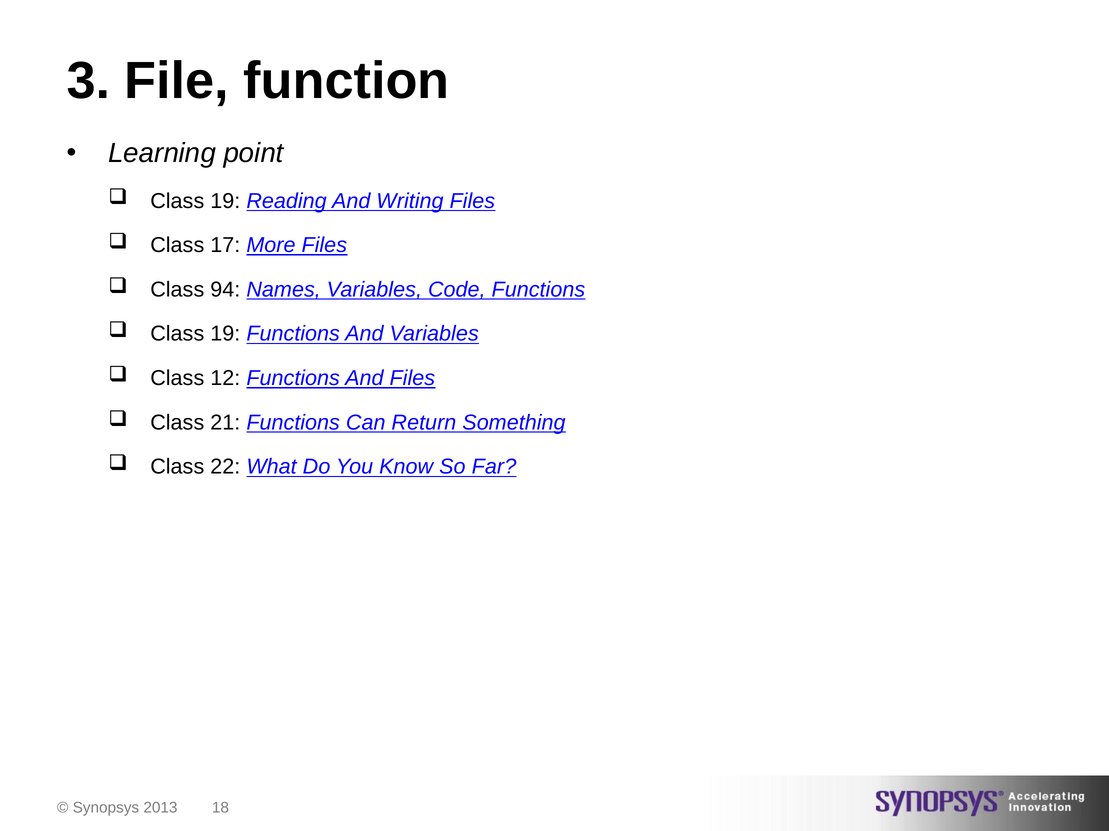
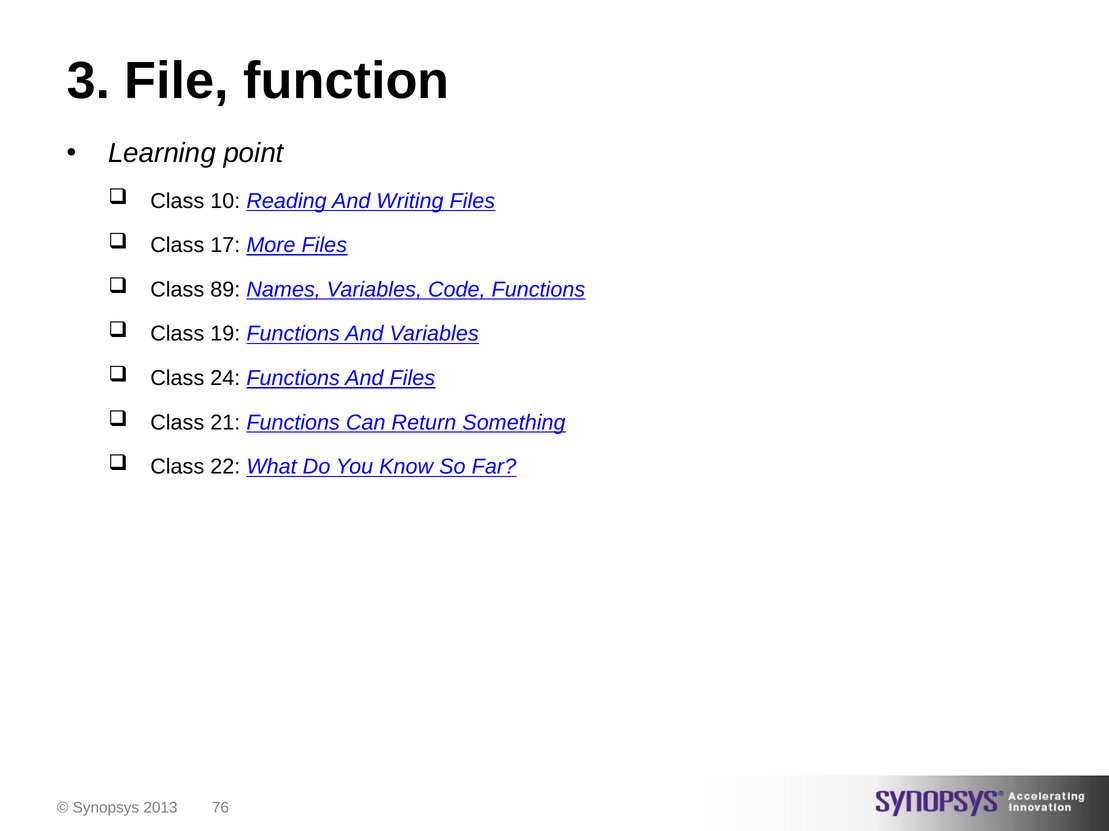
19: 19 -> 10 (225, 201)
94: 94 -> 89 (225, 290)
12: 12 -> 24 (225, 379)
18: 18 -> 76 (220, 808)
